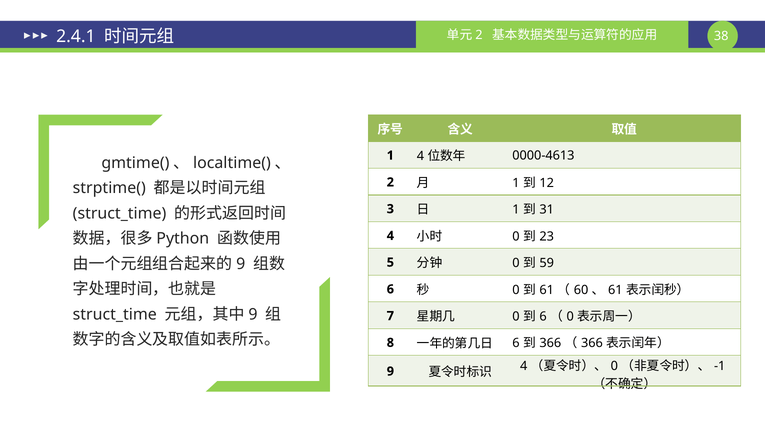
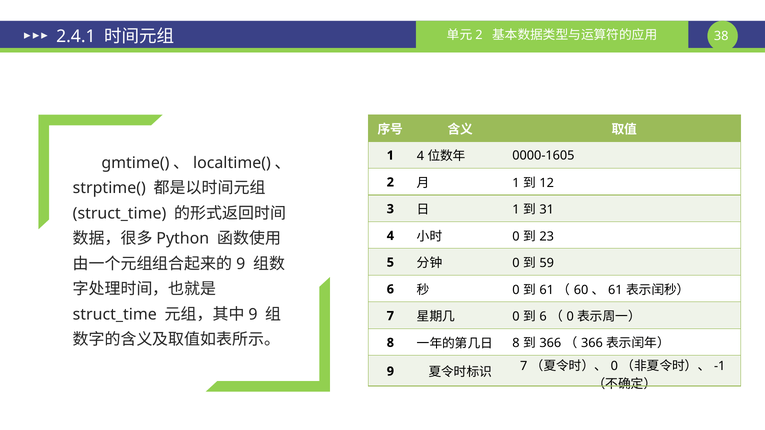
0000-4613: 0000-4613 -> 0000-1605 (543, 156)
6: 6 -> 8 (516, 343)
4: 4 -> 7 (524, 366)
